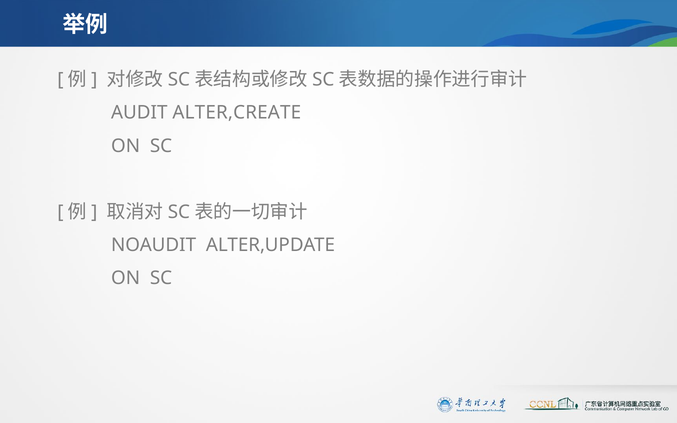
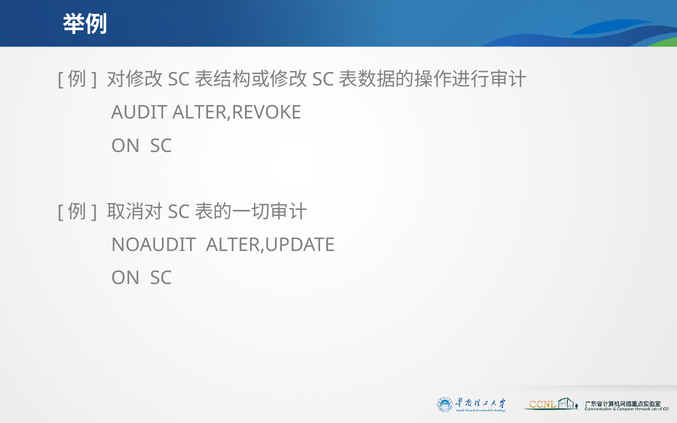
ALTER,CREATE: ALTER,CREATE -> ALTER,REVOKE (237, 113)
